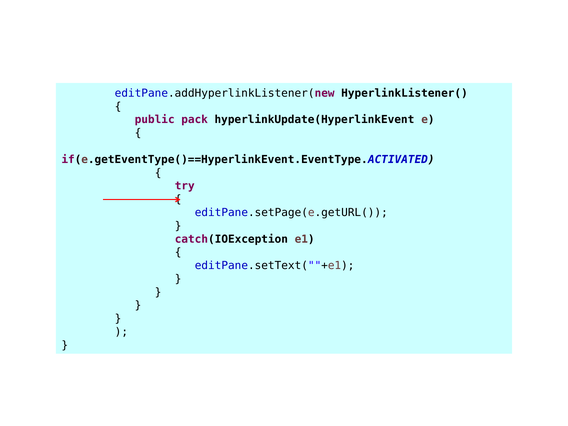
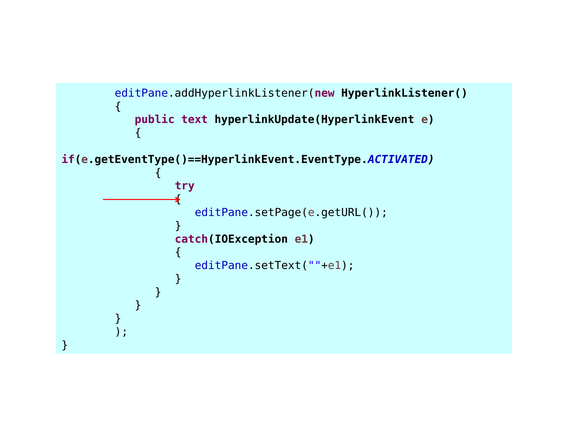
pack: pack -> text (195, 120)
